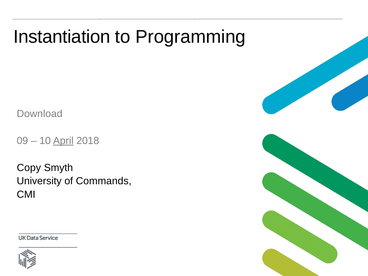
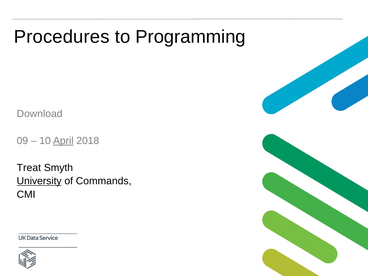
Instantiation: Instantiation -> Procedures (62, 37)
Copy: Copy -> Treat (29, 168)
University underline: none -> present (39, 181)
